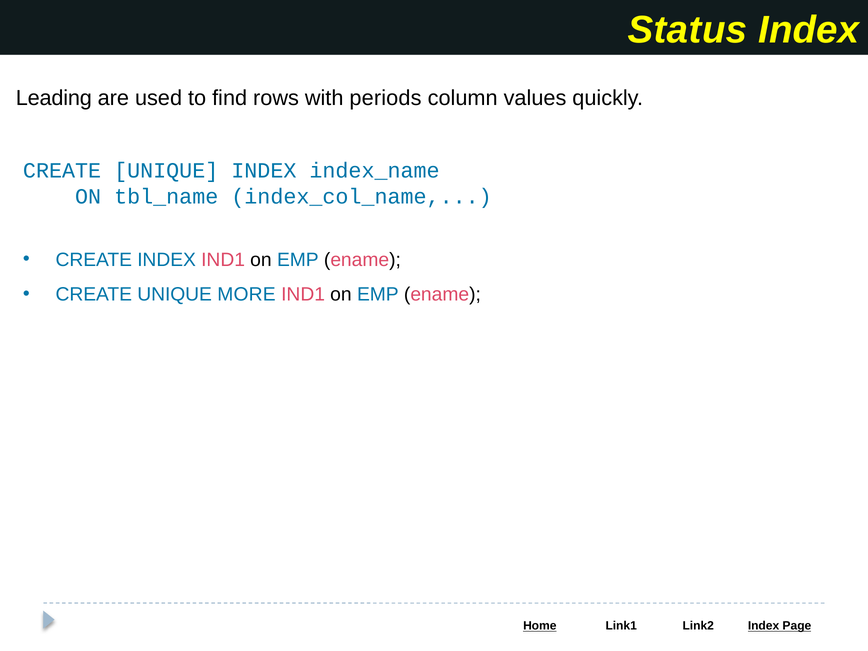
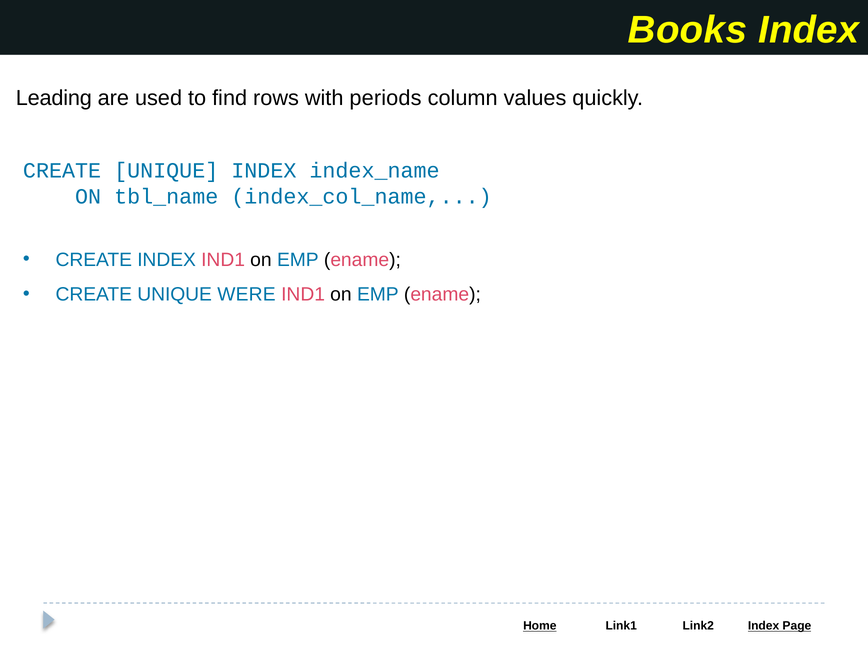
Status: Status -> Books (688, 30)
MORE: MORE -> WERE (246, 294)
